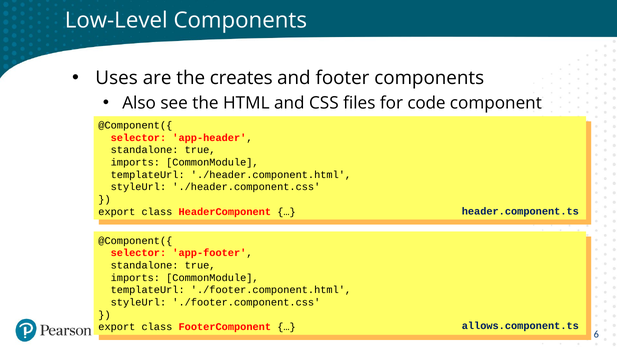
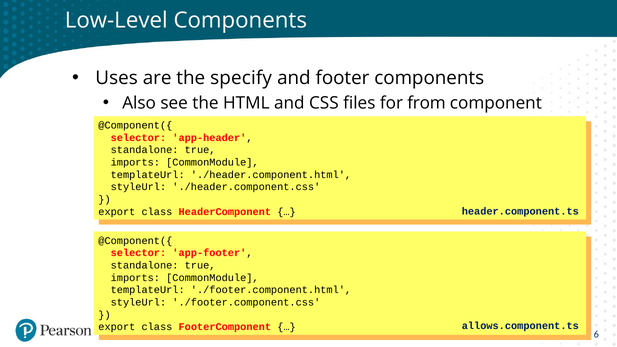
creates: creates -> specify (241, 78)
code: code -> from (426, 103)
